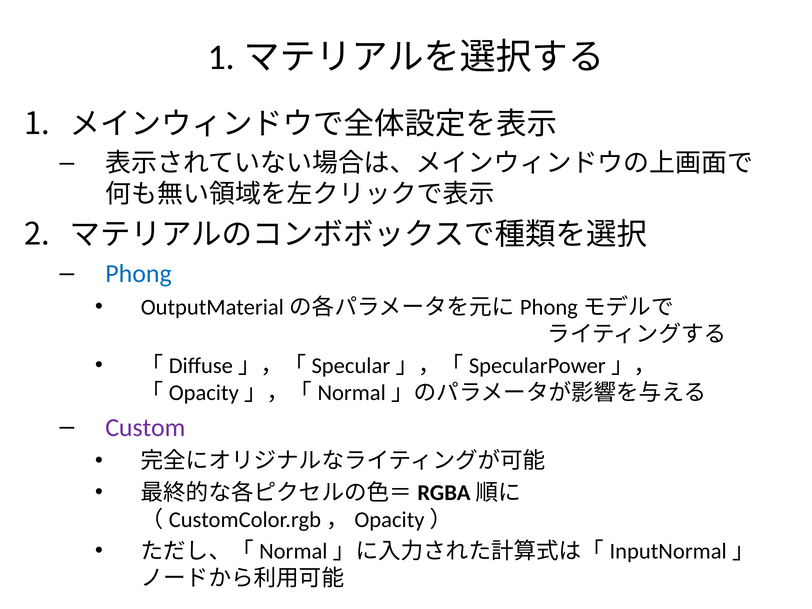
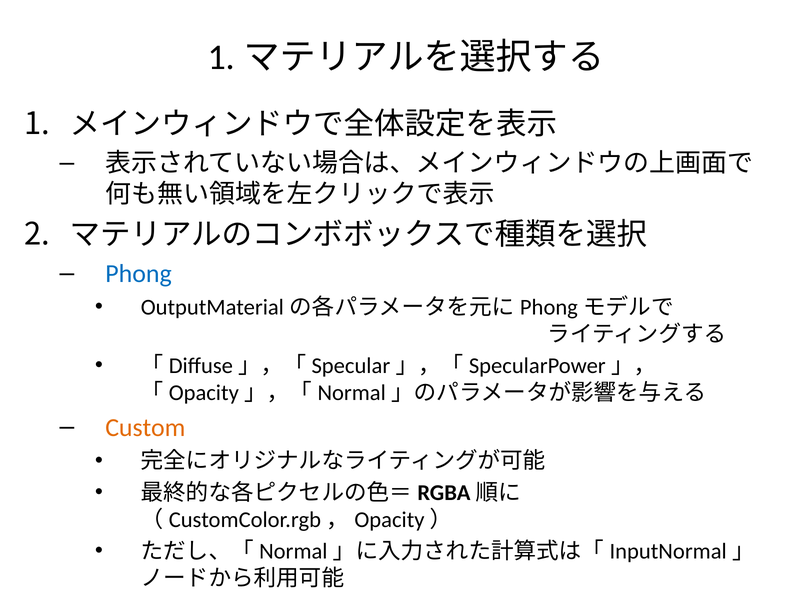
Custom colour: purple -> orange (145, 428)
